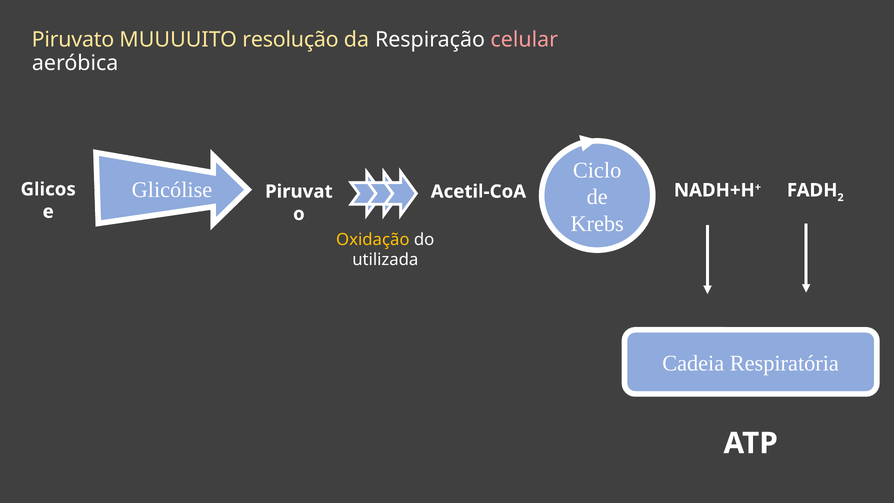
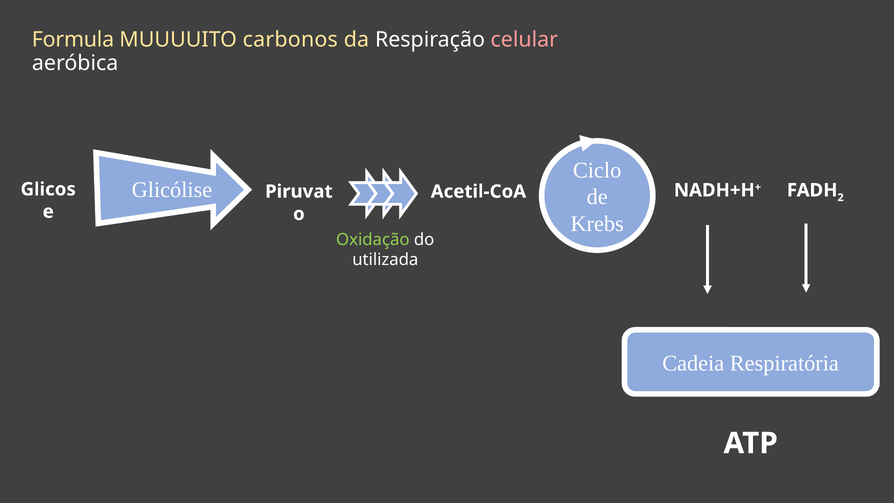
Piruvato: Piruvato -> Formula (73, 40)
resolução: resolução -> carbonos (290, 40)
Oxidação colour: yellow -> light green (373, 240)
